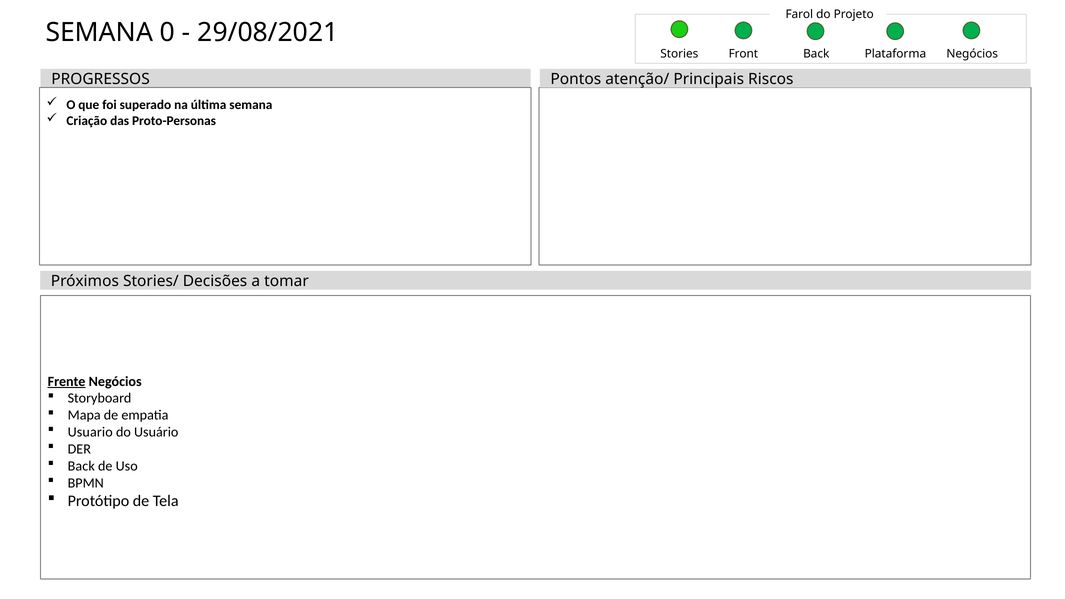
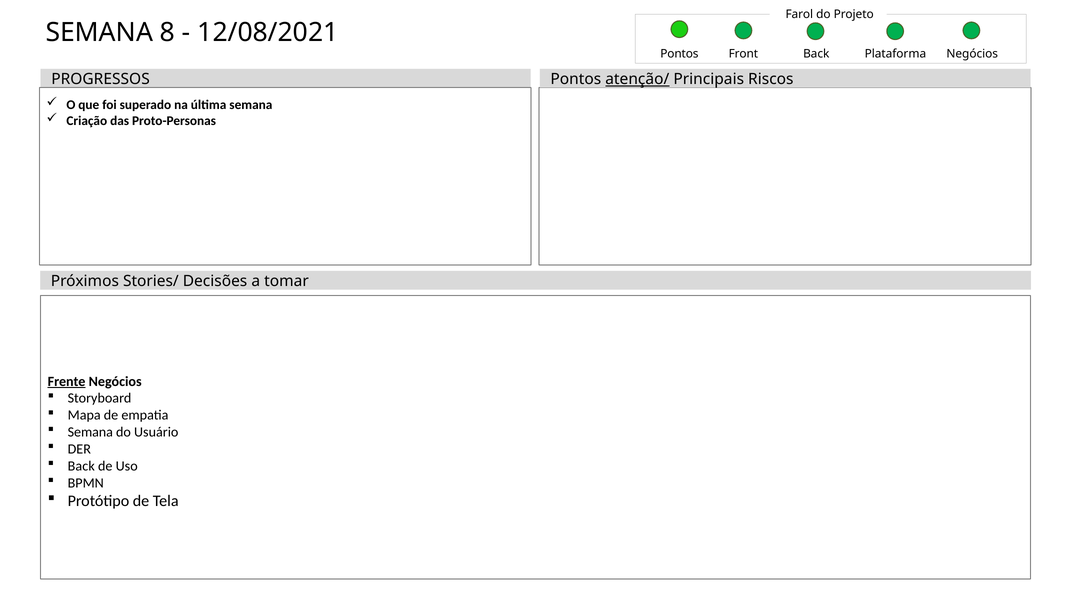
0: 0 -> 8 (168, 33)
29/08/2021: 29/08/2021 -> 12/08/2021 (268, 33)
Stories: Stories -> Pontos (679, 54)
atenção/ underline: none -> present (637, 79)
Usuario: Usuario -> Semana (90, 432)
